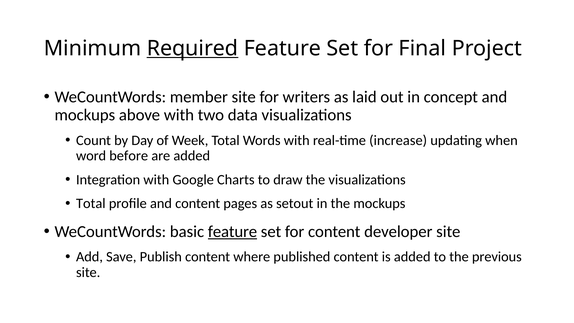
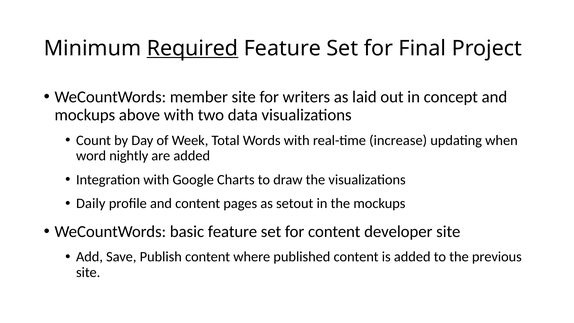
before: before -> nightly (129, 156)
Total: Total -> Daily (91, 203)
feature underline: present -> none (233, 232)
